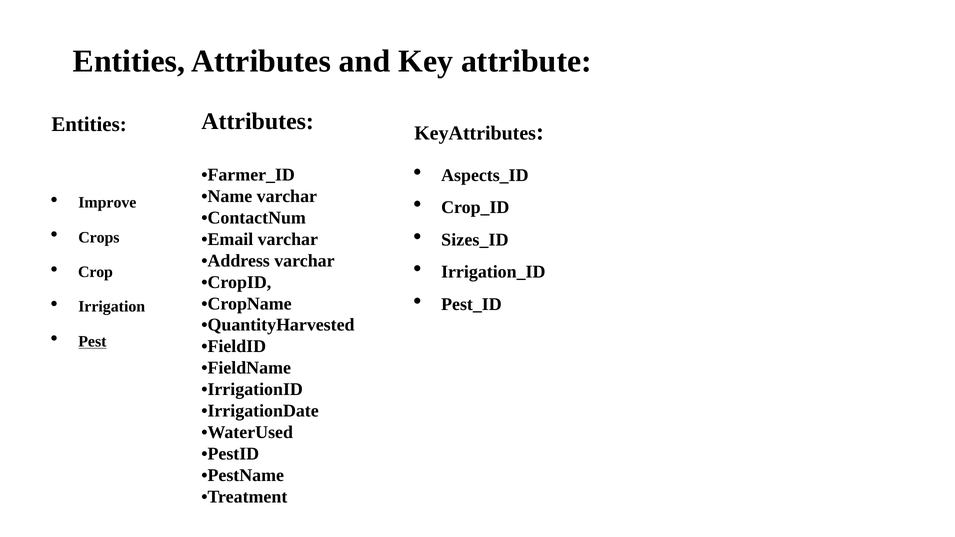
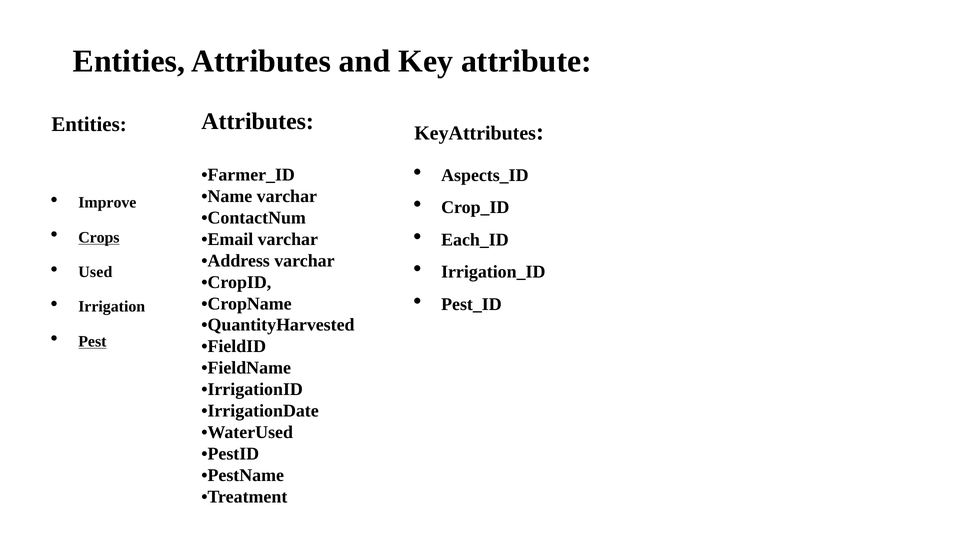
Crops underline: none -> present (99, 237)
Sizes_ID: Sizes_ID -> Each_ID (475, 240)
Crop: Crop -> Used (95, 272)
